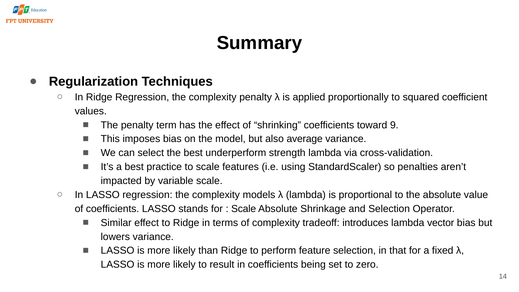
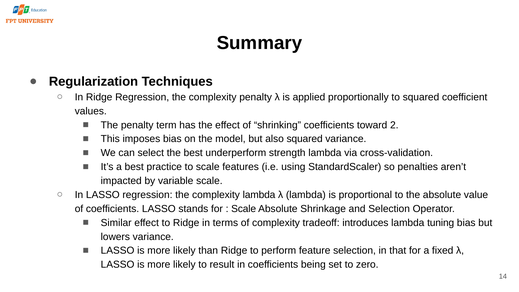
9: 9 -> 2 (394, 125)
also average: average -> squared (305, 139)
complexity models: models -> lambda (259, 195)
vector: vector -> tuning (441, 223)
